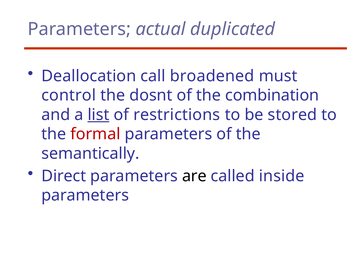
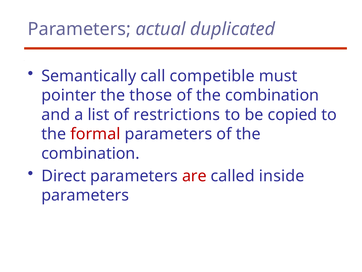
Deallocation: Deallocation -> Semantically (89, 76)
broadened: broadened -> competible (212, 76)
control: control -> pointer (69, 95)
dosnt: dosnt -> those (151, 95)
list underline: present -> none (98, 115)
stored: stored -> copied (293, 115)
semantically: semantically -> combination (90, 153)
are colour: black -> red (194, 176)
